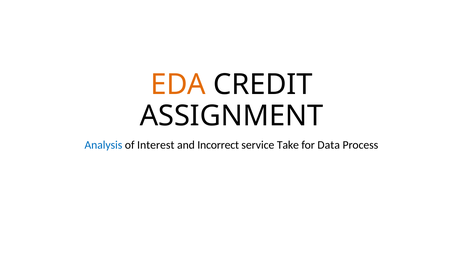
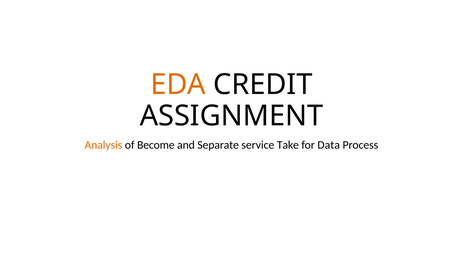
Analysis colour: blue -> orange (103, 145)
Interest: Interest -> Become (156, 145)
Incorrect: Incorrect -> Separate (218, 145)
